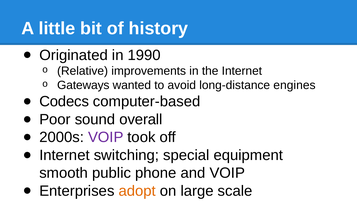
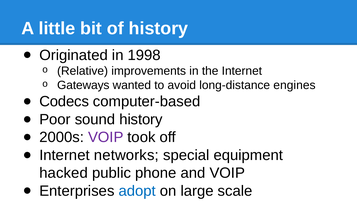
1990: 1990 -> 1998 (144, 55)
sound overall: overall -> history (141, 119)
switching: switching -> networks (126, 155)
smooth: smooth -> hacked (64, 173)
adopt colour: orange -> blue (137, 191)
